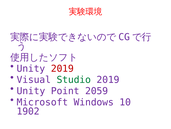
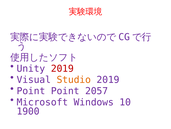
Studio colour: green -> orange (74, 79)
Unity: Unity -> Point (31, 91)
2059: 2059 -> 2057 (97, 91)
1902: 1902 -> 1900 (28, 111)
